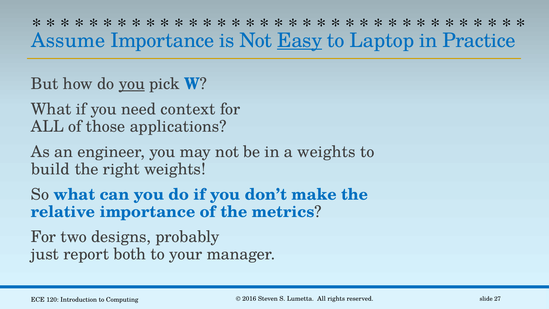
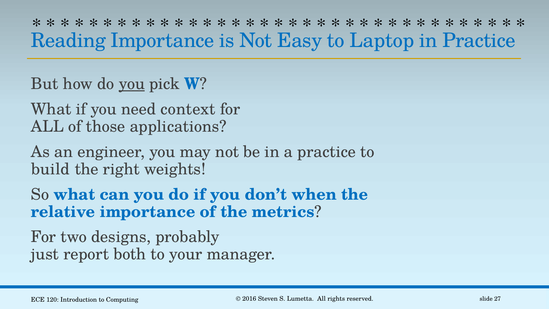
Assume: Assume -> Reading (68, 41)
Easy underline: present -> none (300, 41)
a weights: weights -> practice (327, 152)
make: make -> when (314, 194)
